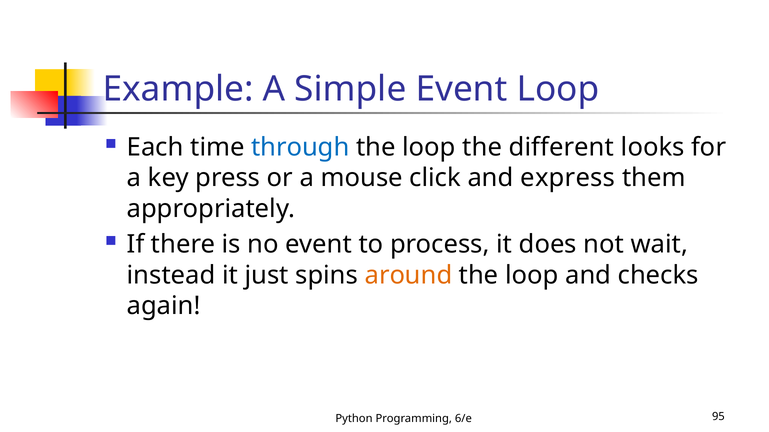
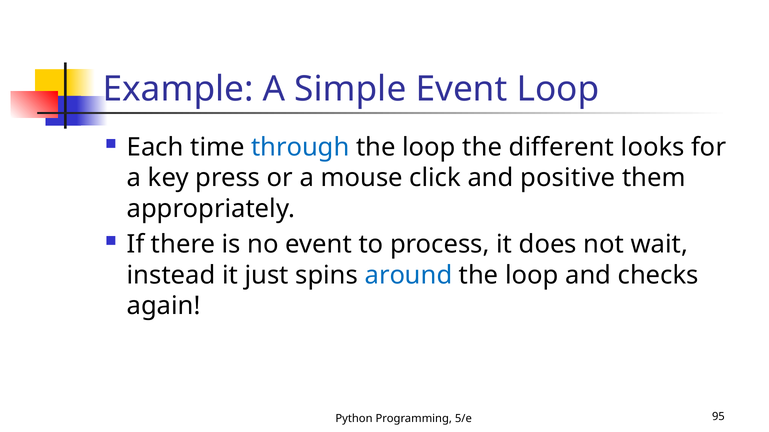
express: express -> positive (568, 178)
around colour: orange -> blue (408, 276)
6/e: 6/e -> 5/e (463, 419)
